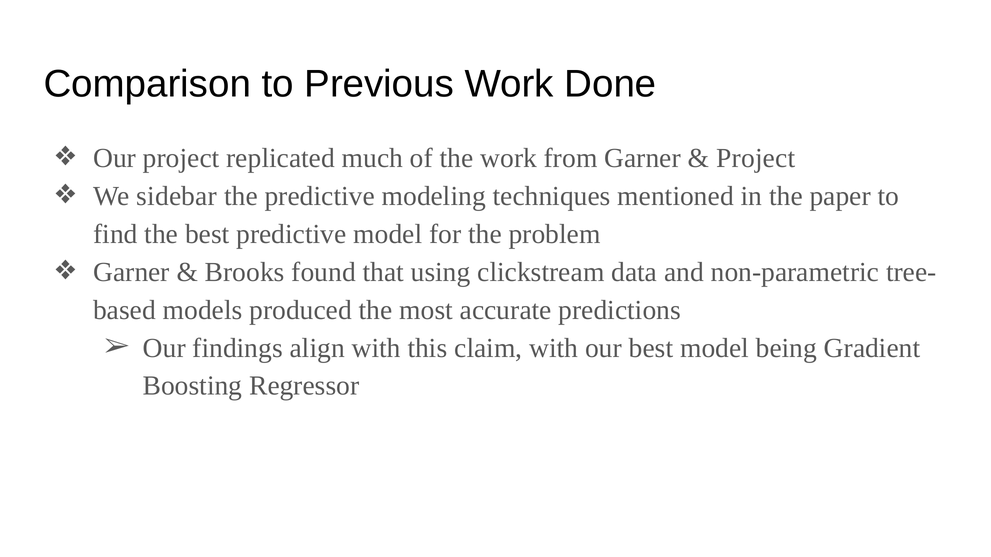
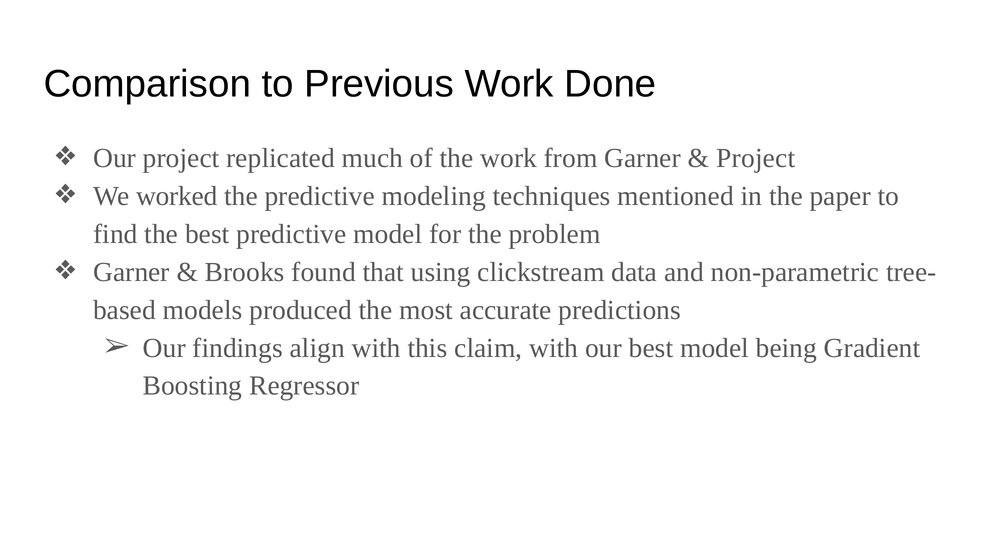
sidebar: sidebar -> worked (177, 196)
